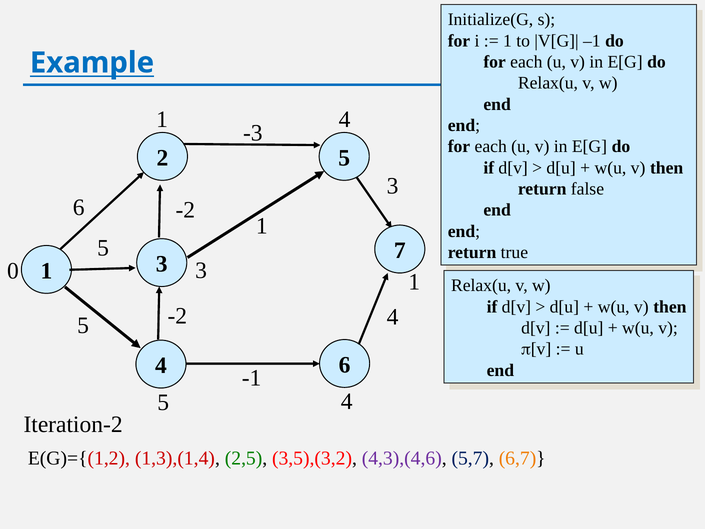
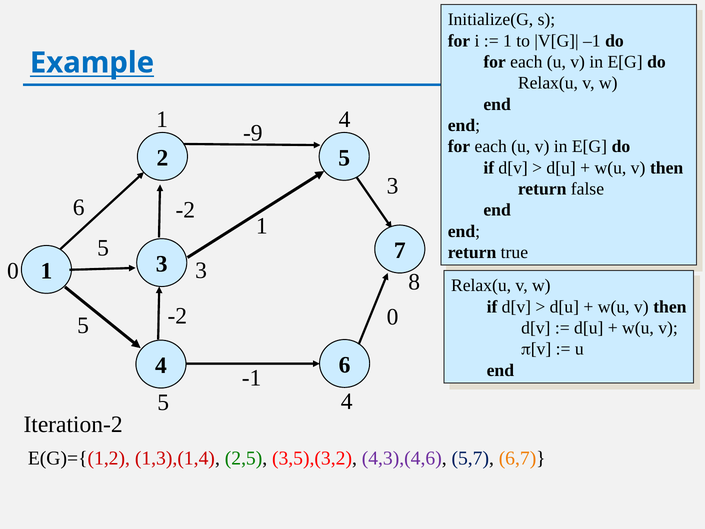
-3: -3 -> -9 (253, 133)
3 1: 1 -> 8 (414, 282)
4: 4 -> 0 (393, 317)
